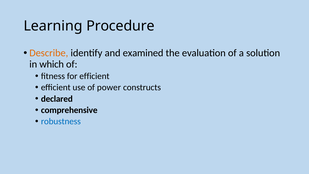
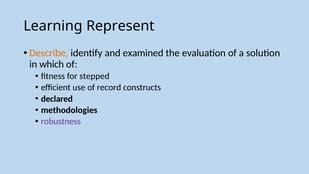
Procedure: Procedure -> Represent (120, 26)
for efficient: efficient -> stepped (94, 76)
power: power -> record (109, 87)
comprehensive: comprehensive -> methodologies (69, 110)
robustness colour: blue -> purple (61, 121)
